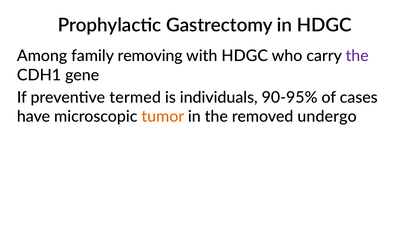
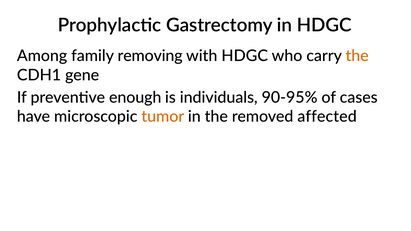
the colour: purple -> orange (357, 56)
termed: termed -> enough (135, 98)
undergo: undergo -> affected (327, 117)
